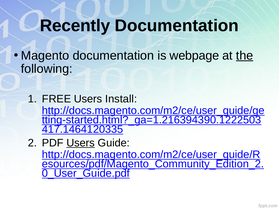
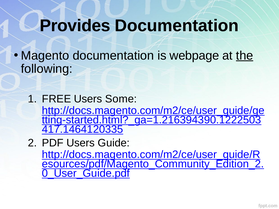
Recently: Recently -> Provides (75, 26)
Install: Install -> Some (121, 99)
Users underline: present -> none (81, 143)
